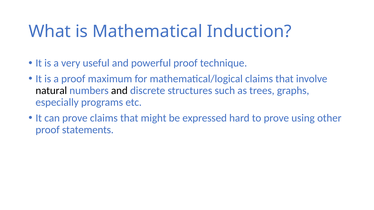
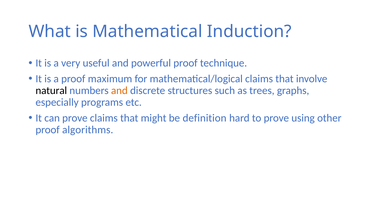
and colour: black -> orange (119, 91)
expressed: expressed -> definition (205, 118)
statements: statements -> algorithms (88, 130)
